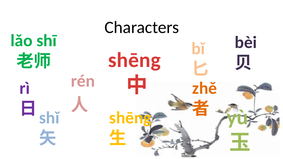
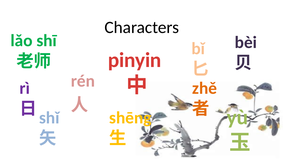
shēng: shēng -> pinyin (135, 60)
